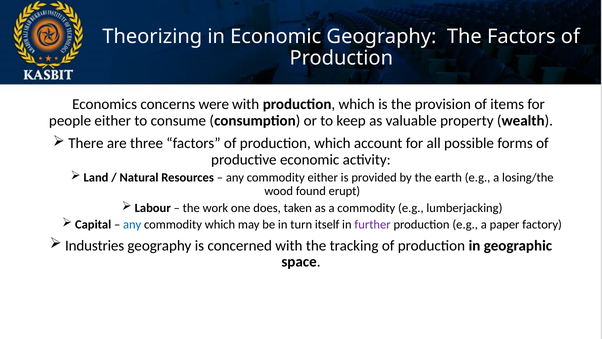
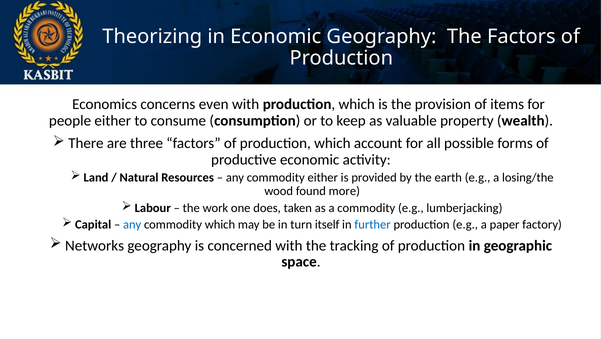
were: were -> even (214, 104)
erupt: erupt -> more (344, 191)
further colour: purple -> blue (373, 224)
Industries: Industries -> Networks (95, 245)
